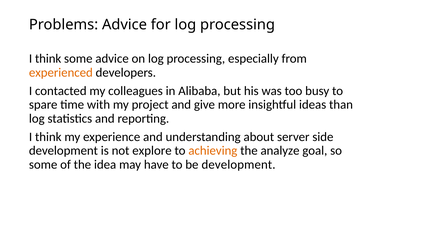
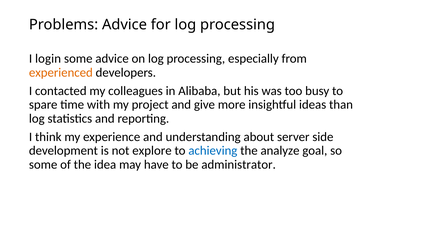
think: think -> login (48, 59)
achieving colour: orange -> blue (213, 151)
be development: development -> administrator (239, 165)
